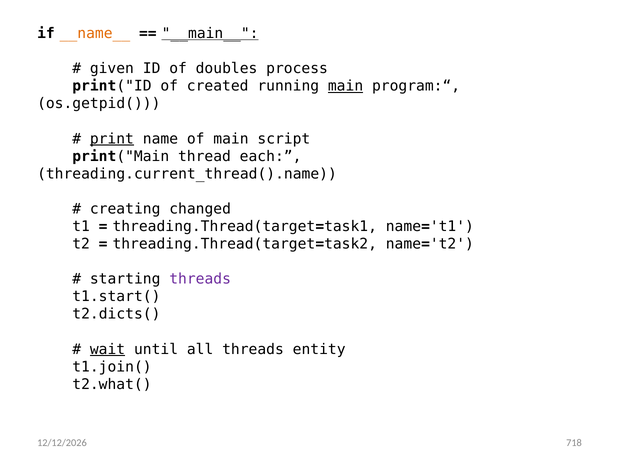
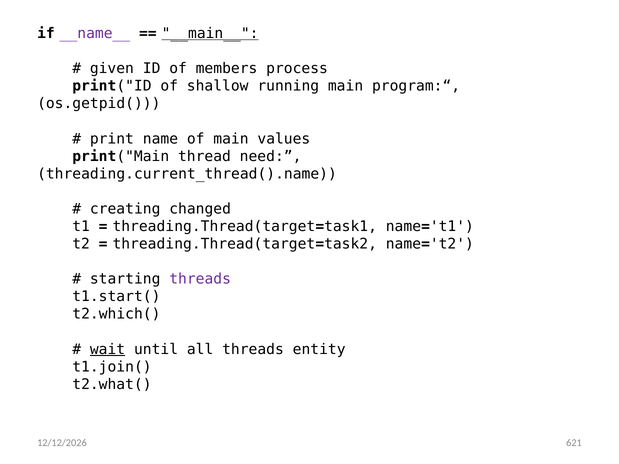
__name__ colour: orange -> purple (95, 34)
doubles: doubles -> members (227, 69)
created: created -> shallow (218, 86)
main underline: present -> none (346, 86)
print underline: present -> none (112, 139)
script: script -> values (284, 139)
each: each -> need (271, 156)
t2.dicts(: t2.dicts( -> t2.which( (116, 314)
718: 718 -> 621 (574, 443)
